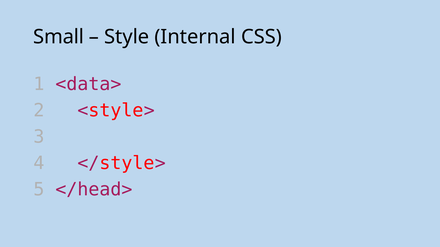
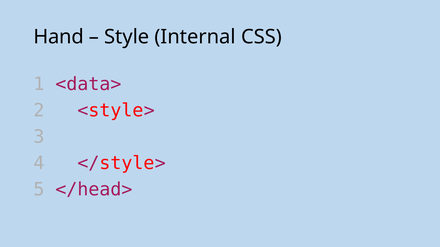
Small: Small -> Hand (59, 37)
